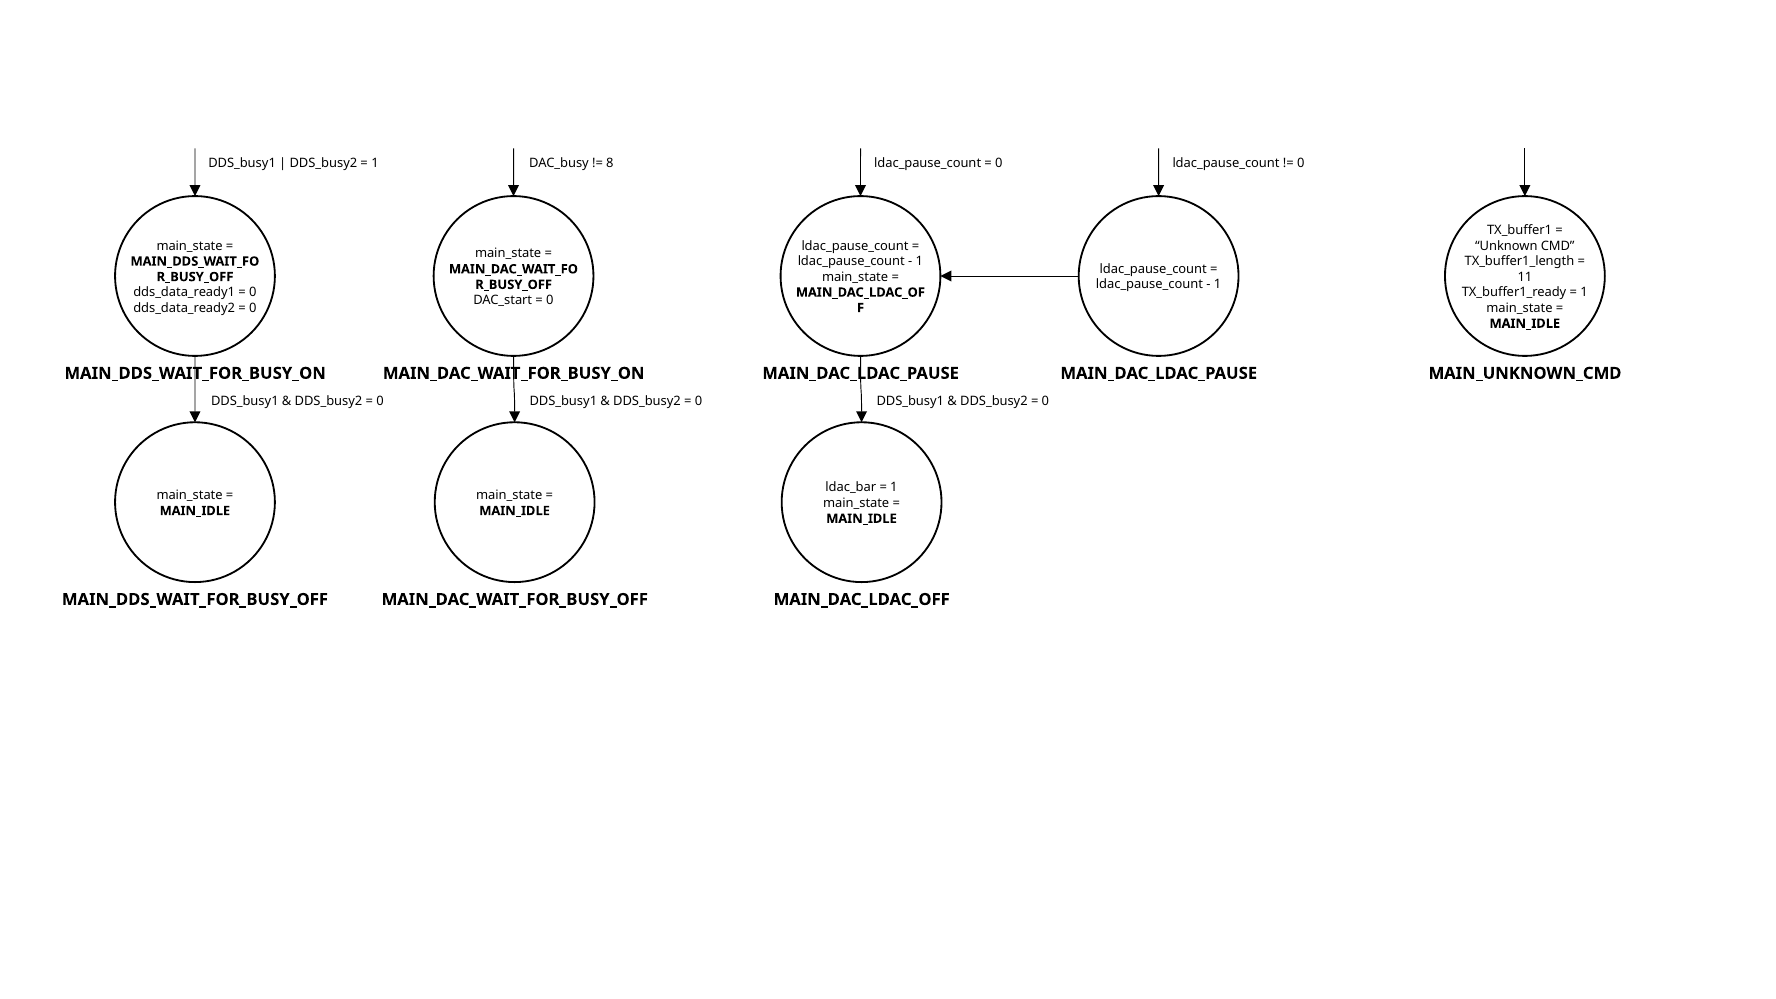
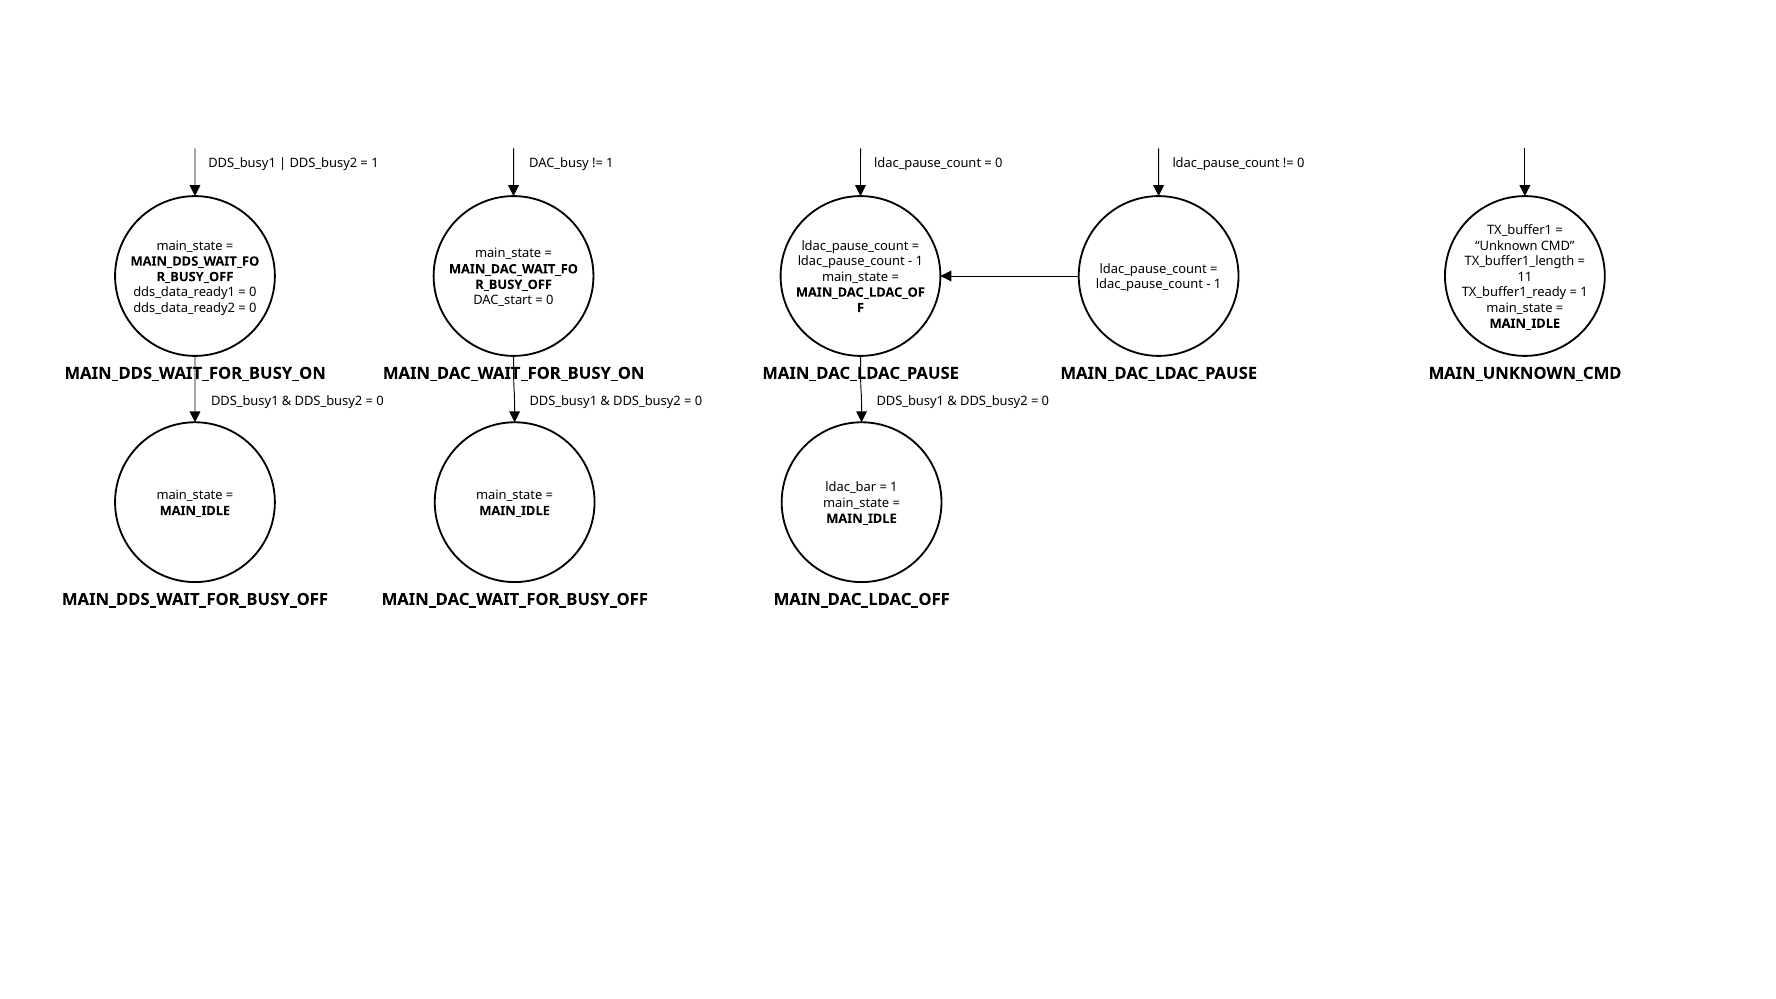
8: 8 -> 1 (610, 164)
